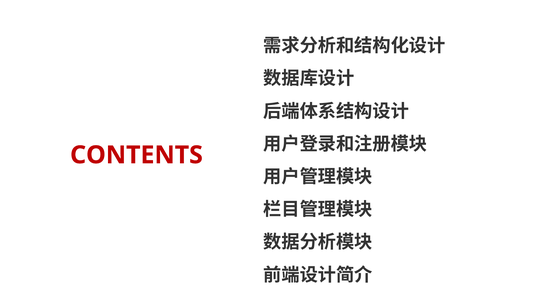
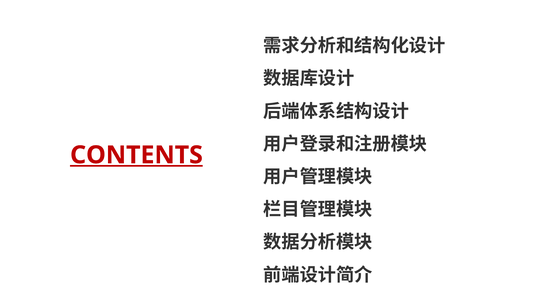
CONTENTS underline: none -> present (136, 155)
